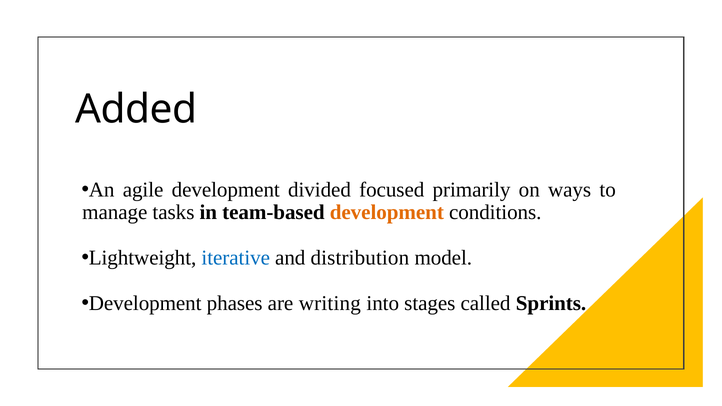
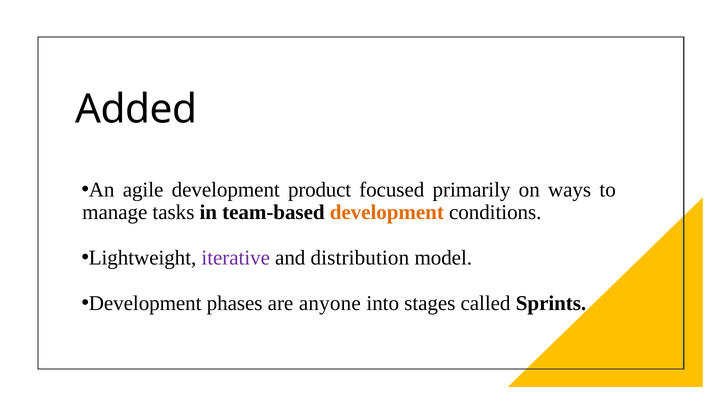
divided: divided -> product (320, 190)
iterative colour: blue -> purple (236, 258)
writing: writing -> anyone (330, 303)
